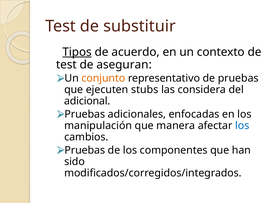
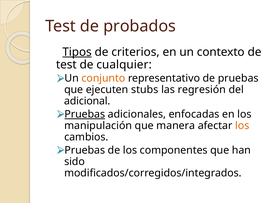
substituir: substituir -> probados (140, 26)
acuerdo: acuerdo -> criterios (136, 52)
aseguran: aseguran -> cualquier (124, 65)
considera: considera -> regresión (202, 90)
Pruebas underline: none -> present (85, 114)
los colour: blue -> orange (242, 126)
